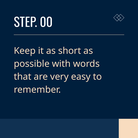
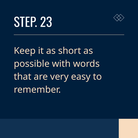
00: 00 -> 23 (46, 23)
